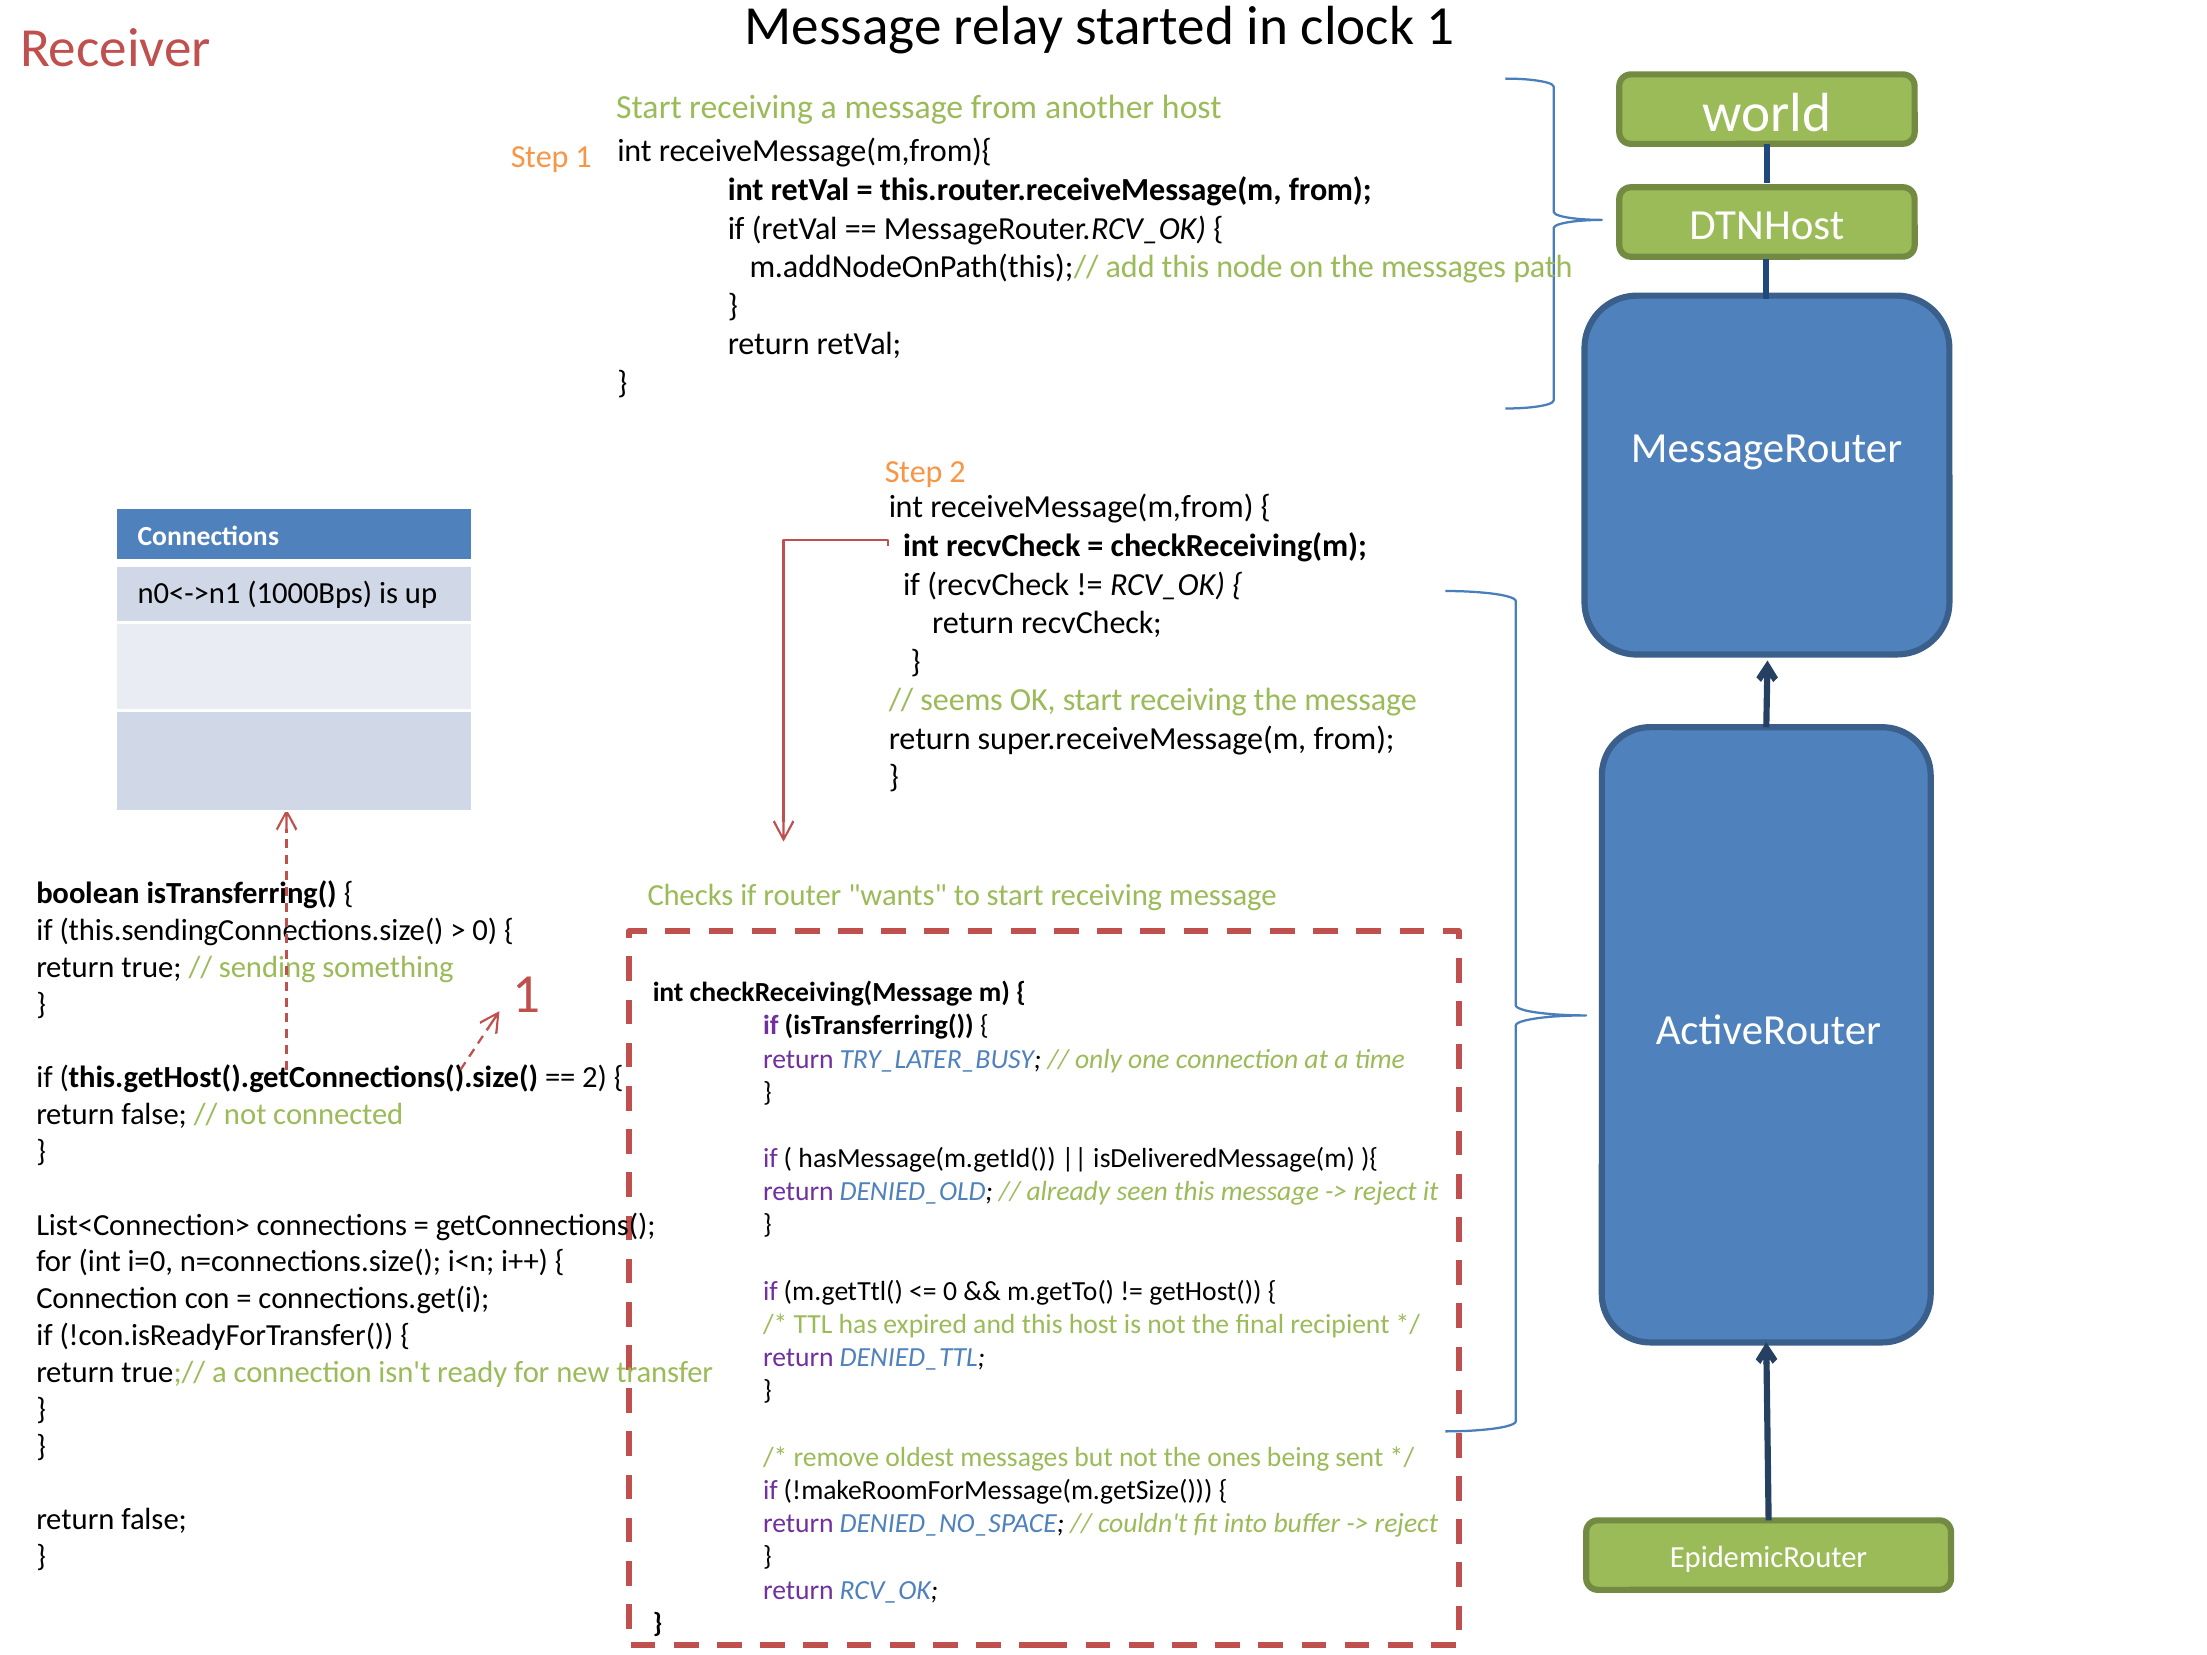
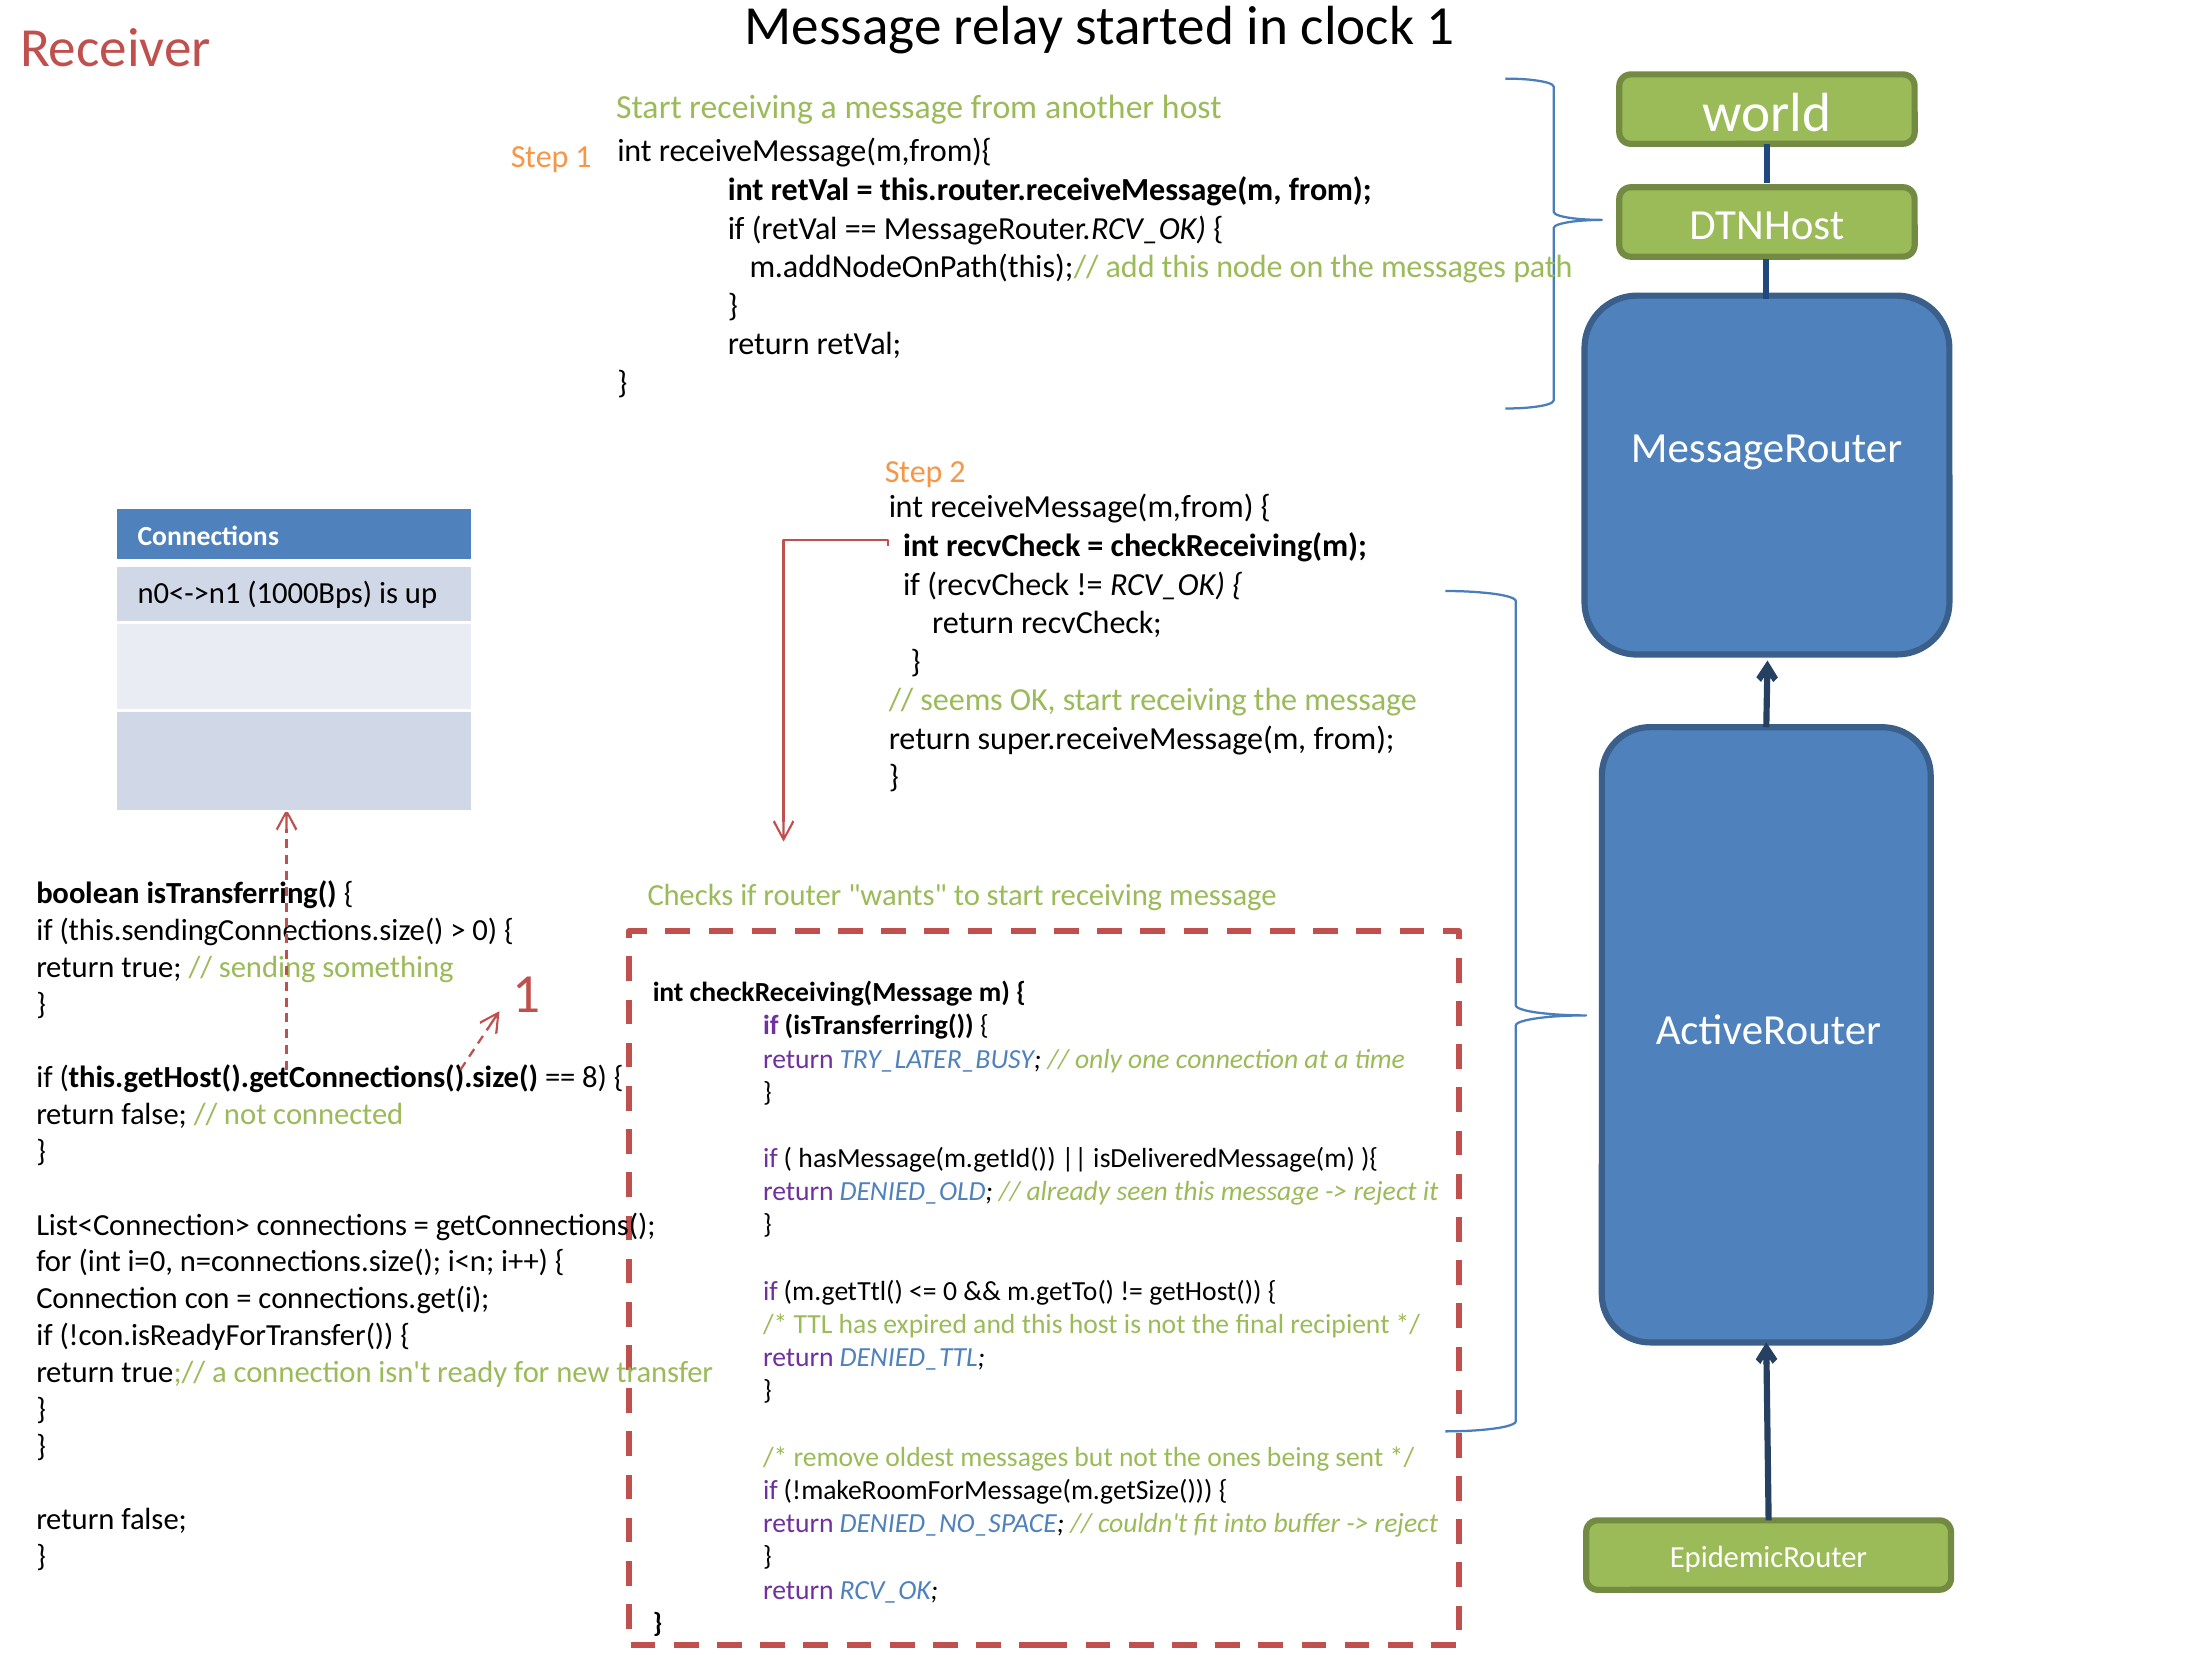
2: 2 -> 8 (595, 1078)
